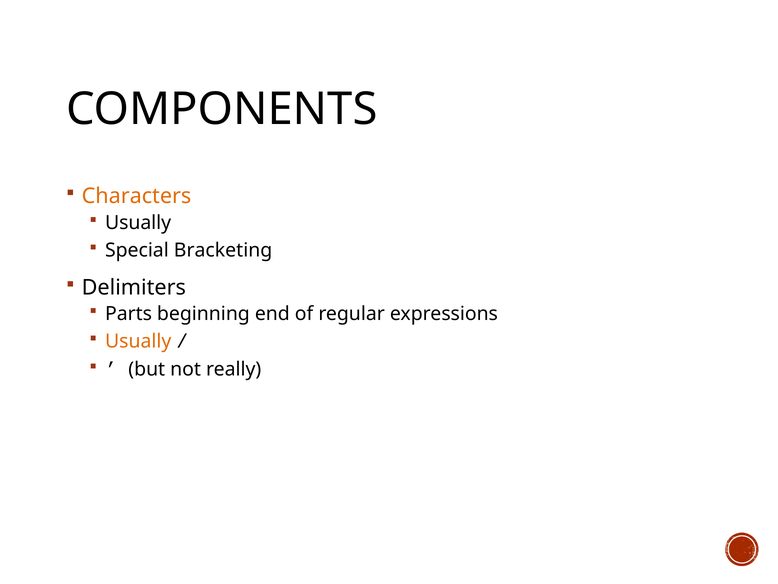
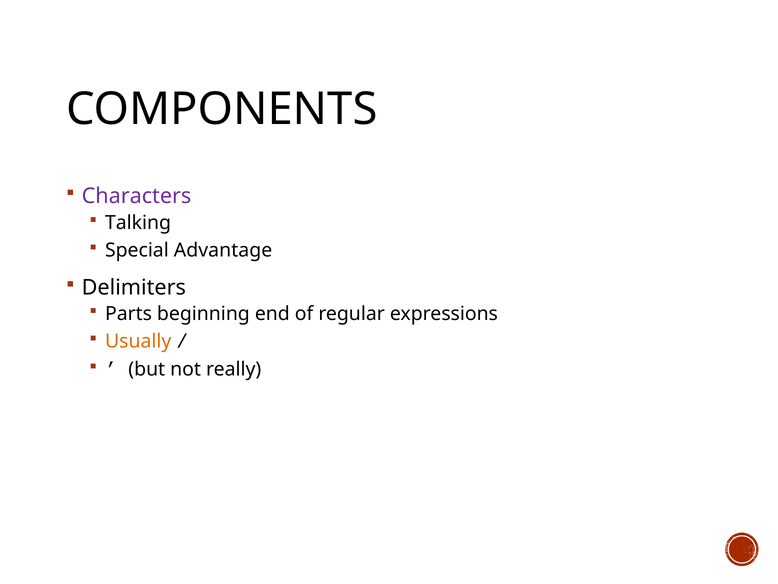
Characters colour: orange -> purple (136, 196)
Usually: Usually -> Talking (138, 222)
Bracketing: Bracketing -> Advantage (223, 250)
